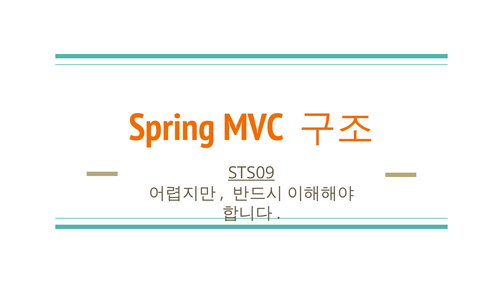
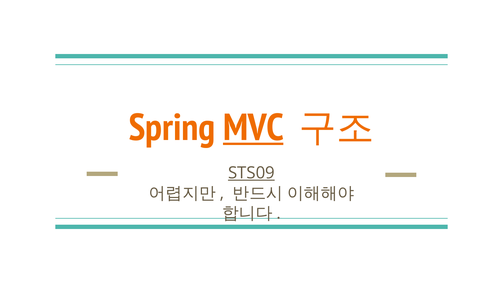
MVC underline: none -> present (253, 128)
